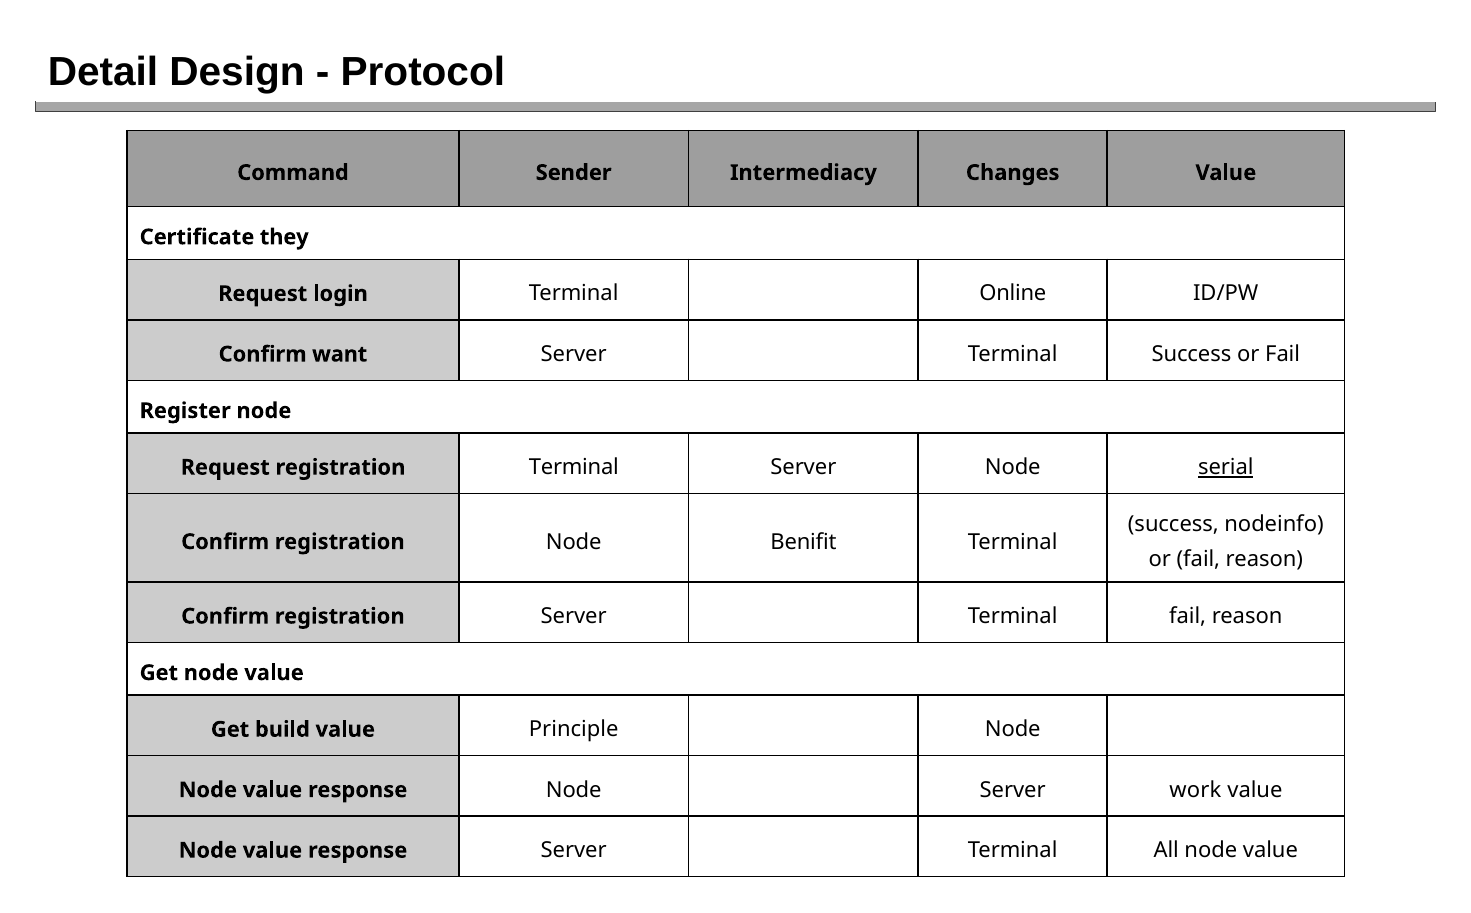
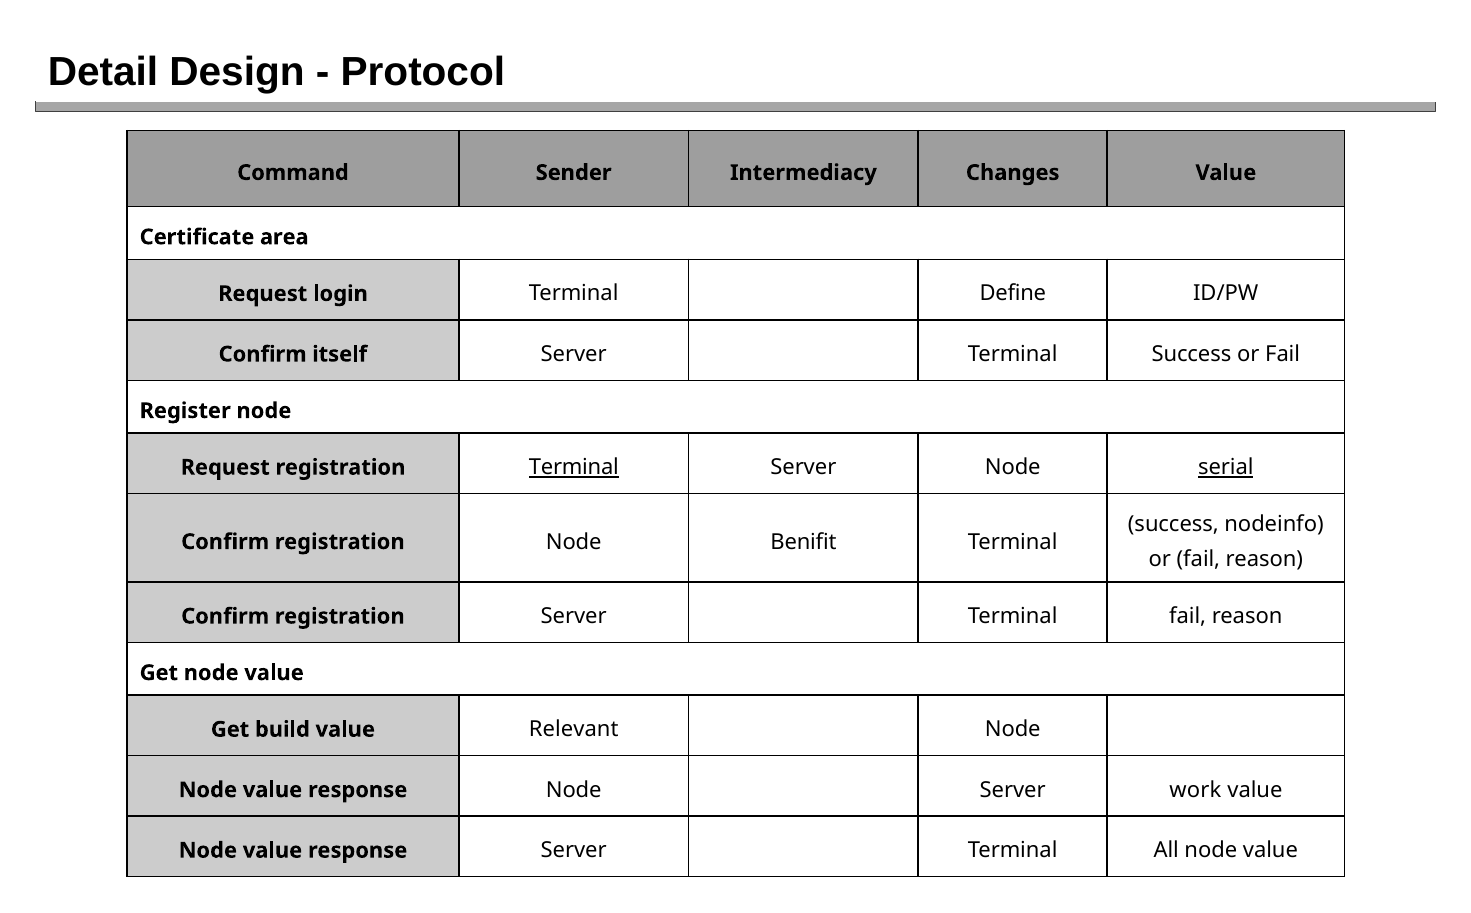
they: they -> area (284, 237)
Online: Online -> Define (1013, 294)
want: want -> itself (340, 354)
Terminal underline: none -> present (574, 467)
Principle: Principle -> Relevant (574, 729)
